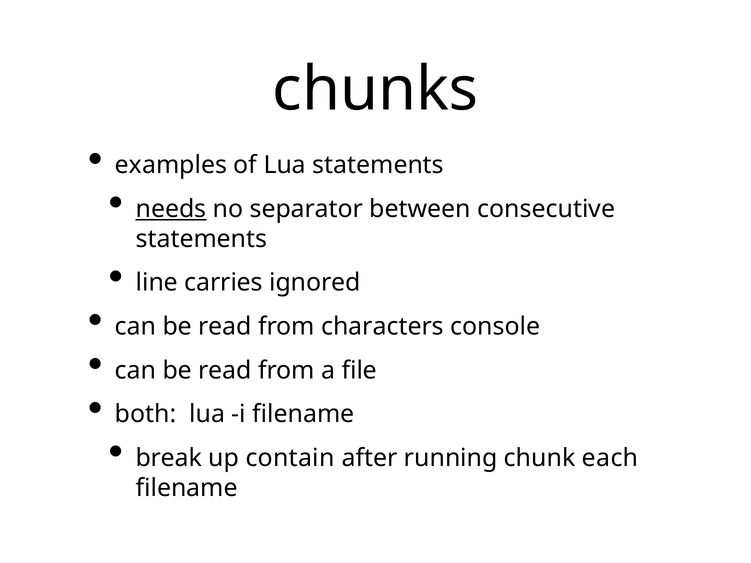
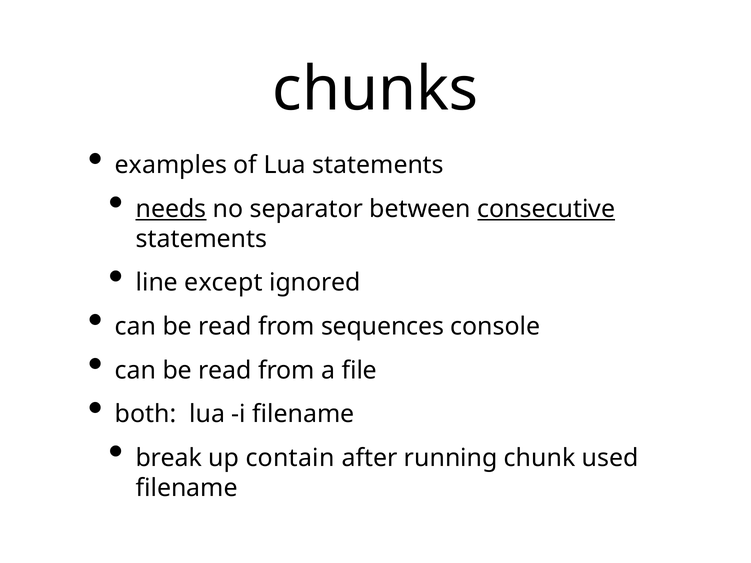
consecutive underline: none -> present (546, 209)
carries: carries -> except (223, 283)
characters: characters -> sequences (383, 327)
each: each -> used (610, 458)
